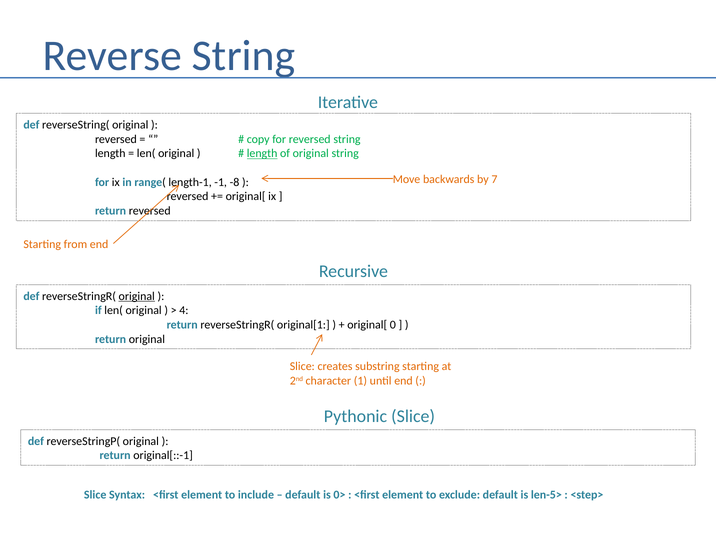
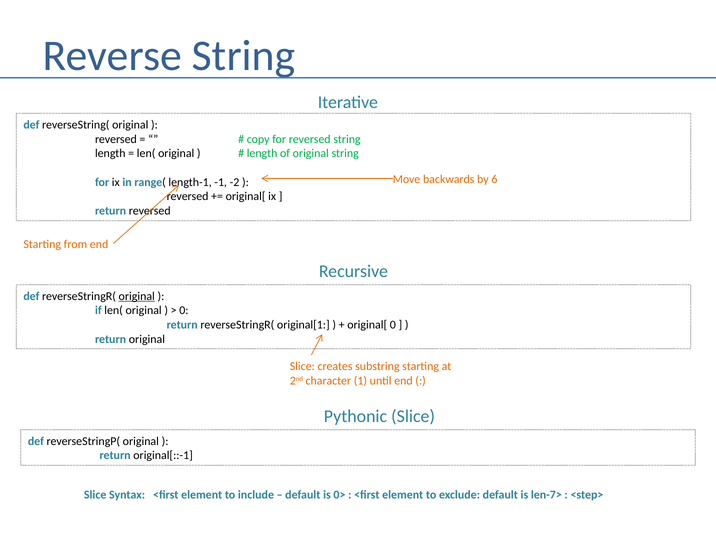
length underline: present -> none (262, 154)
7: 7 -> 6 (494, 179)
-8: -8 -> -2 (235, 182)
4: 4 -> 0 (184, 310)
len-5>: len-5> -> len-7> (546, 495)
